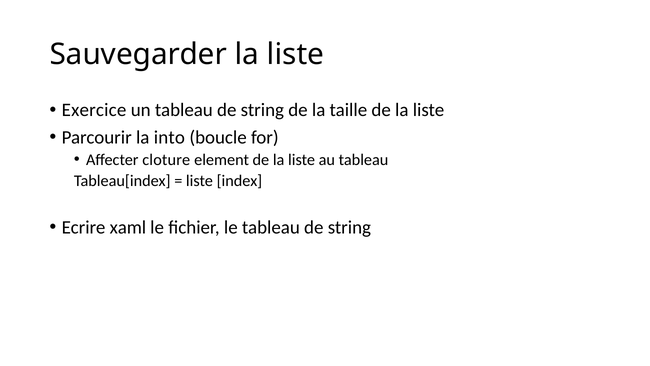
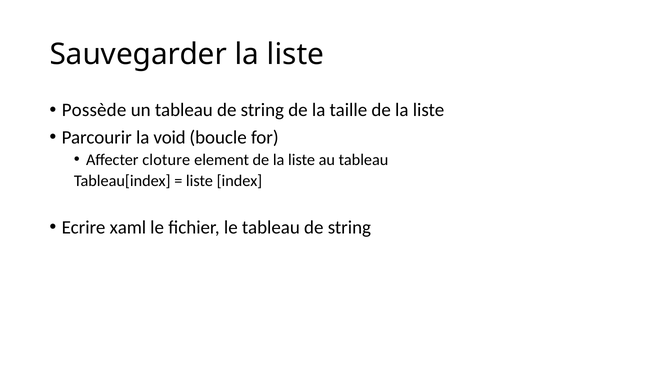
Exercice: Exercice -> Possède (94, 110)
into: into -> void (170, 137)
